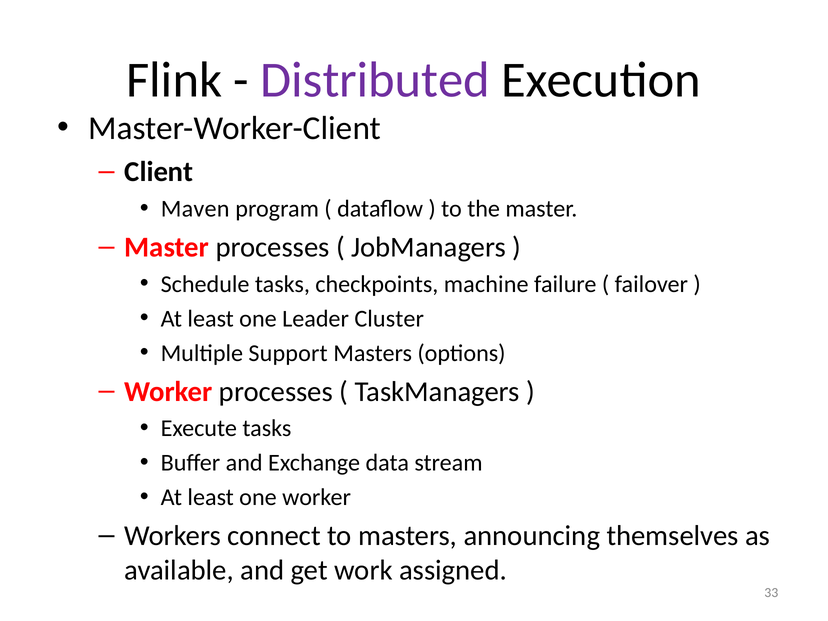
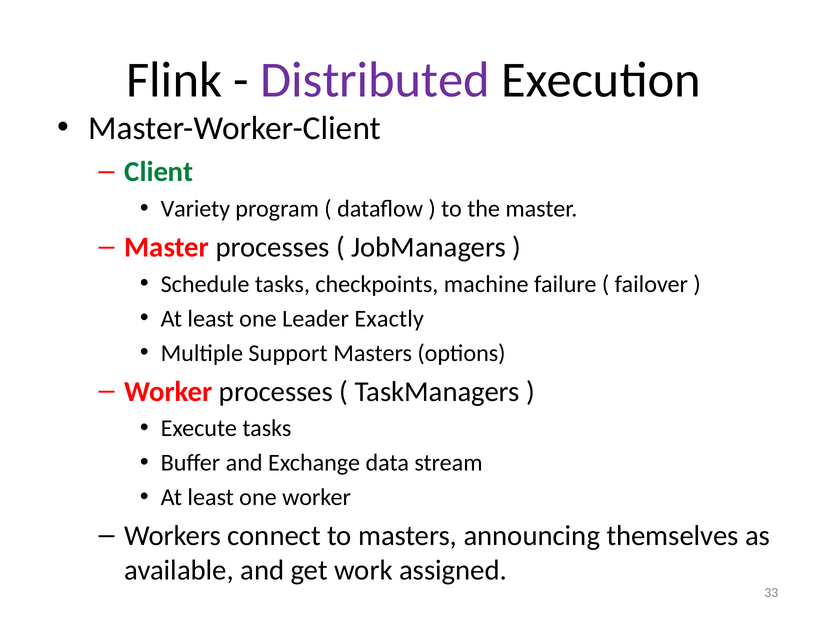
Client colour: black -> green (159, 172)
Maven: Maven -> Variety (195, 209)
Cluster: Cluster -> Exactly (389, 319)
